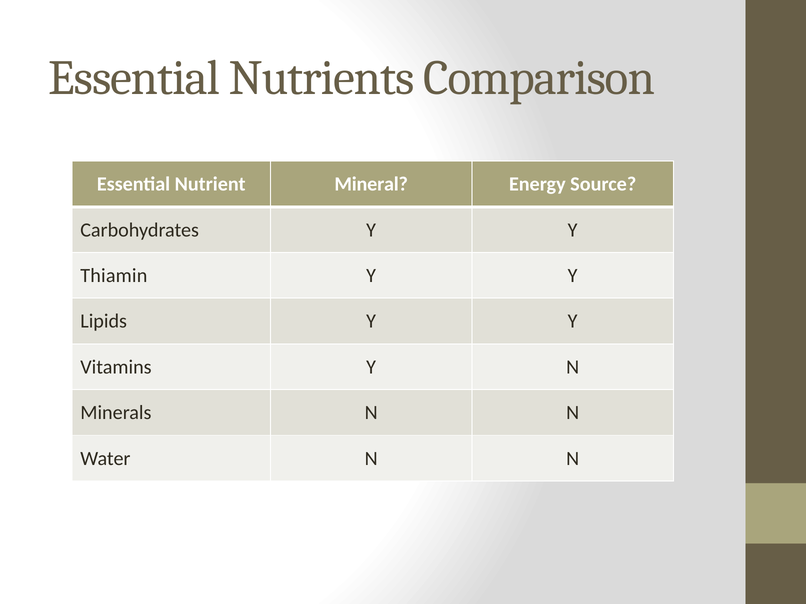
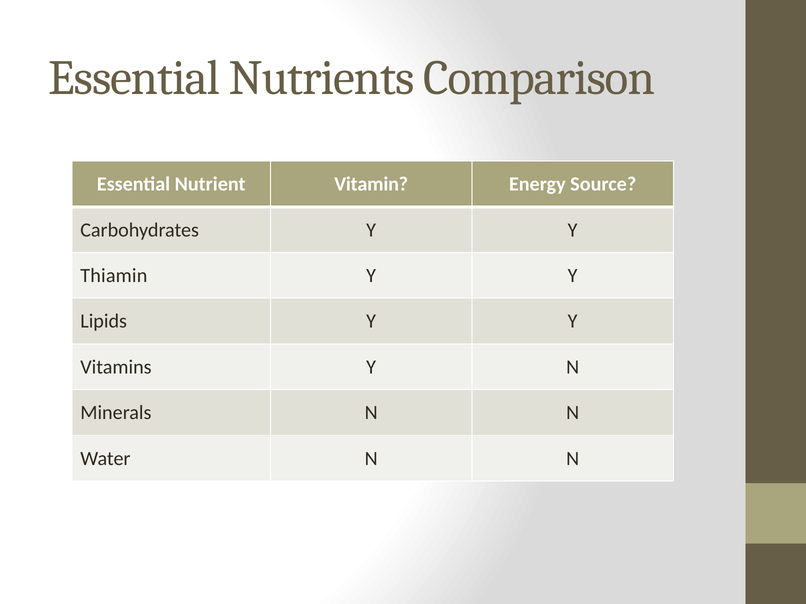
Mineral: Mineral -> Vitamin (371, 184)
